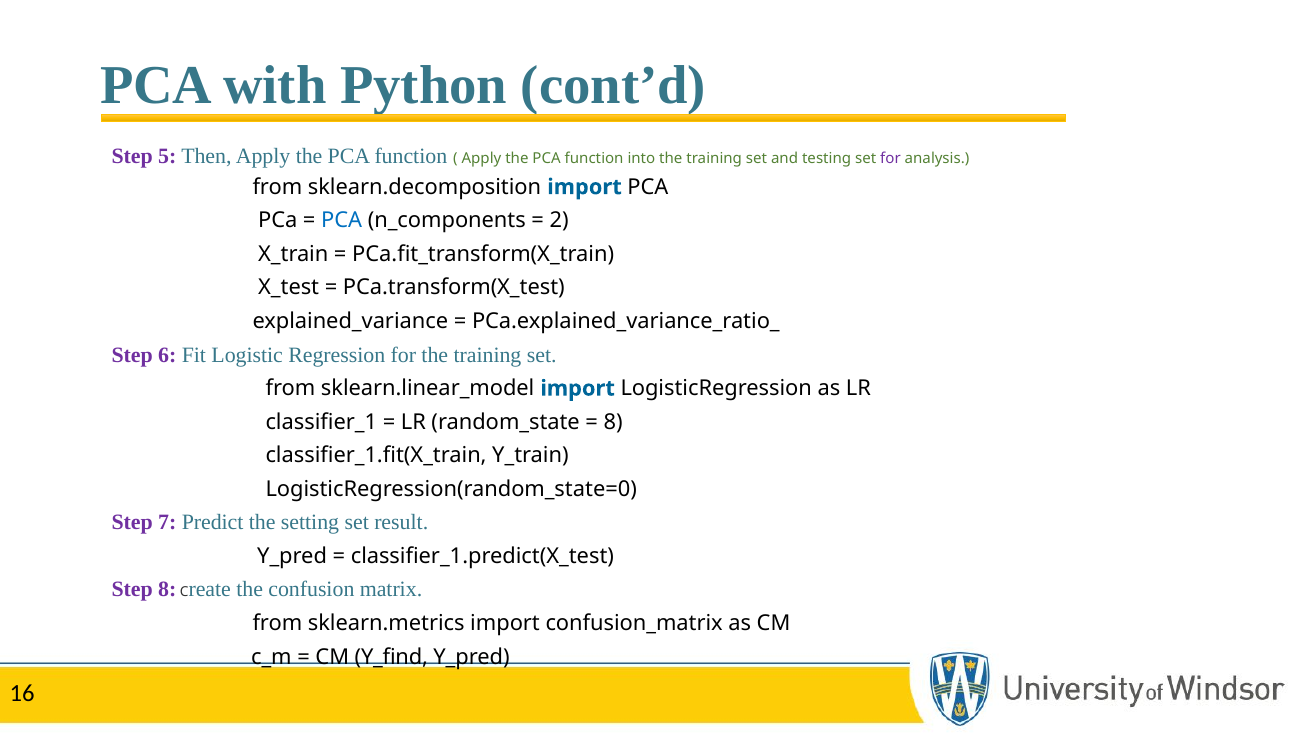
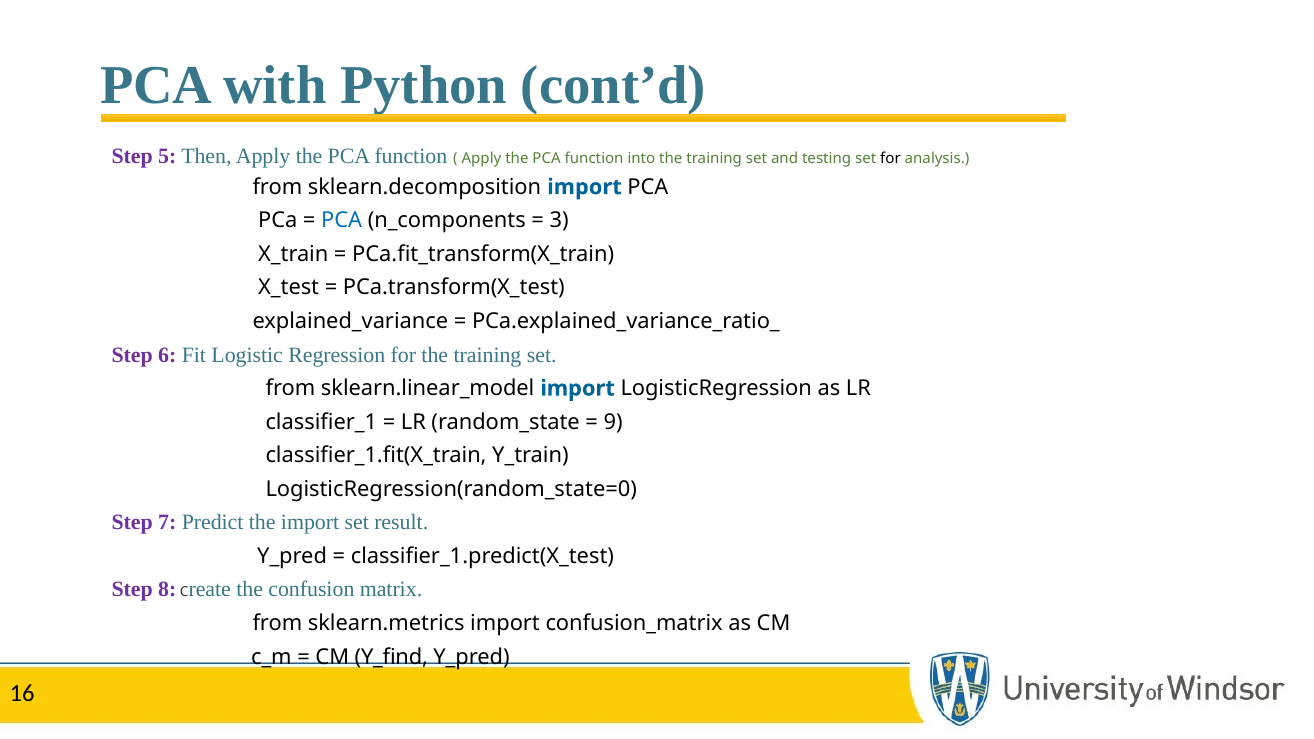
for colour: purple -> black (890, 158)
2: 2 -> 3 (559, 221)
8: 8 -> 9 (613, 422)
the setting: setting -> import (310, 523)
